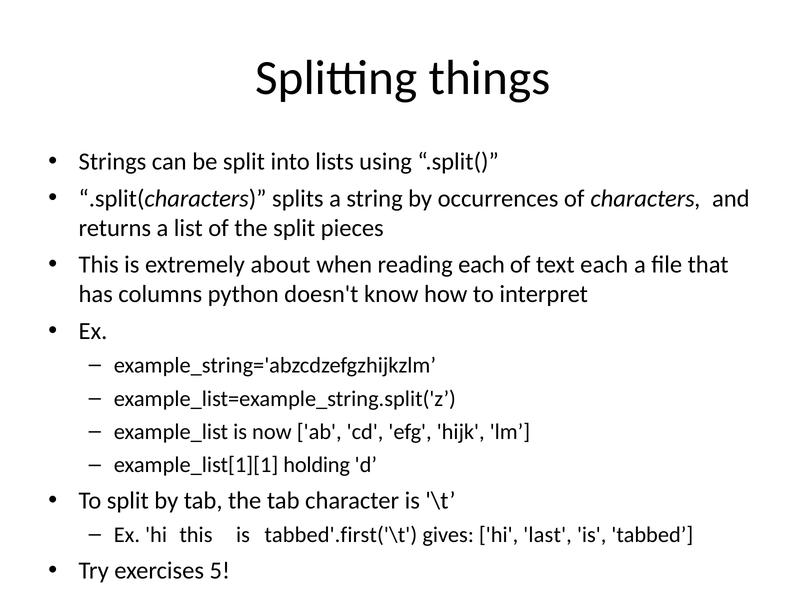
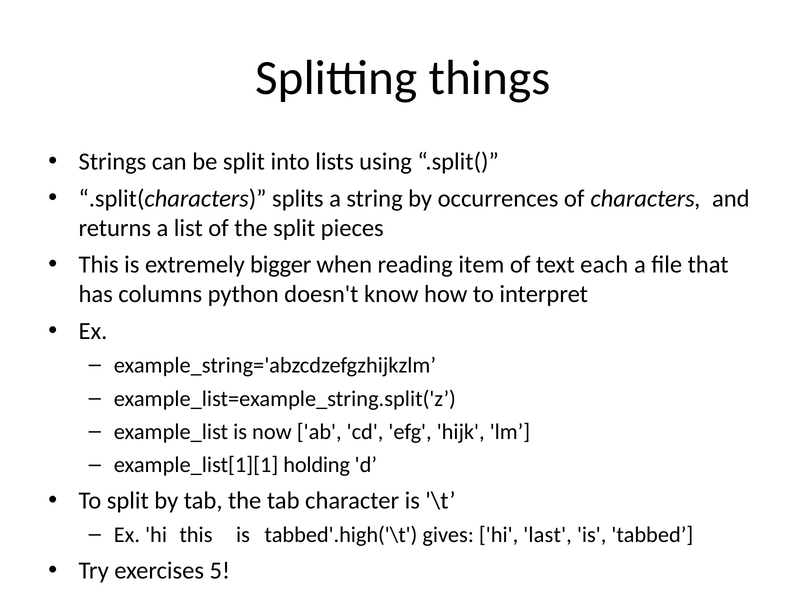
about: about -> bigger (281, 265)
reading each: each -> item (481, 265)
tabbed'.first('\t: tabbed'.first('\t -> tabbed'.high('\t (341, 534)
